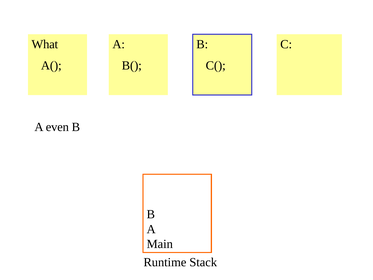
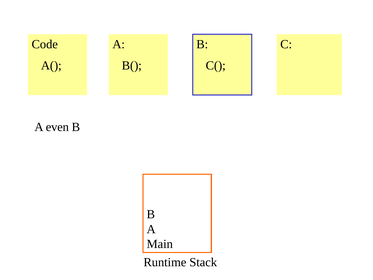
What: What -> Code (45, 44)
